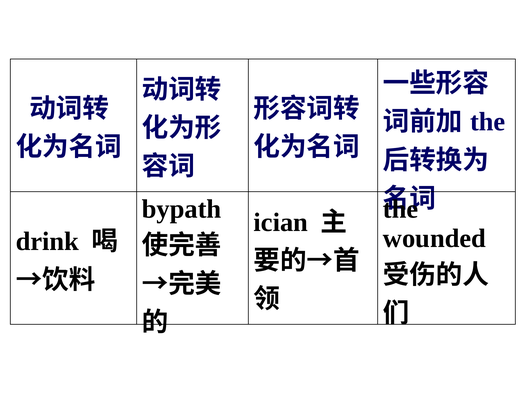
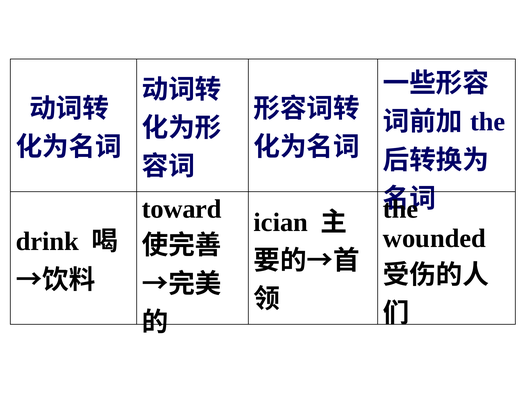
bypath: bypath -> toward (182, 209)
